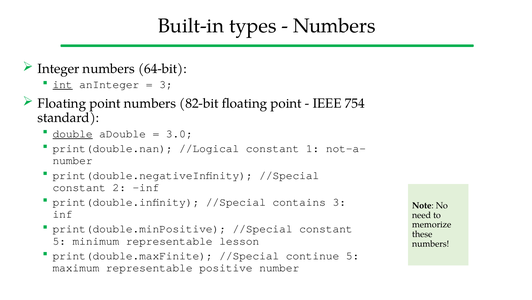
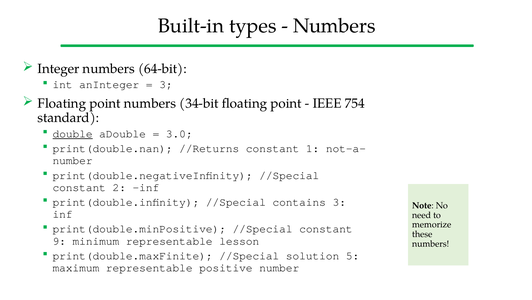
int underline: present -> none (63, 84)
82-bit: 82-bit -> 34-bit (199, 103)
//Logical: //Logical -> //Returns (209, 148)
5: 5 -> 9 (59, 240)
continue: continue -> solution (313, 255)
